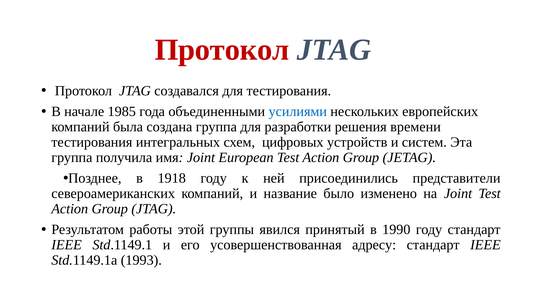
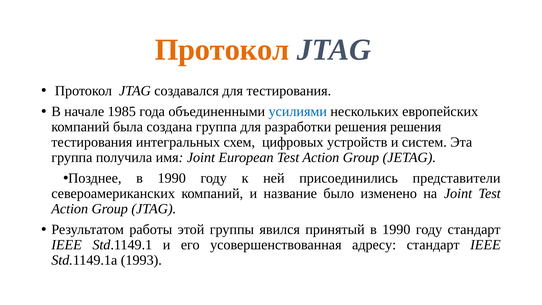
Протокол colour: red -> orange (222, 50)
решения времени: времени -> решения (416, 127)
Позднее в 1918: 1918 -> 1990 (172, 178)
